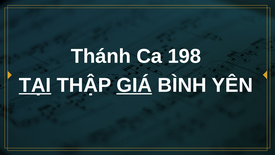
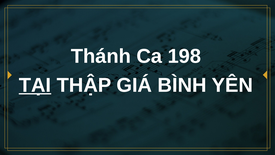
GIÁ underline: present -> none (134, 85)
